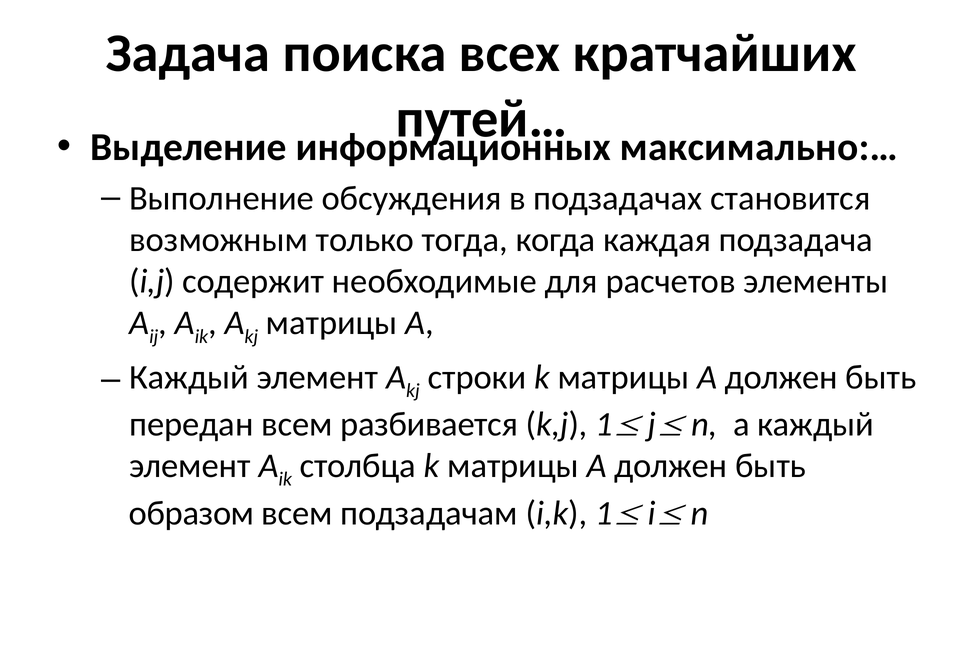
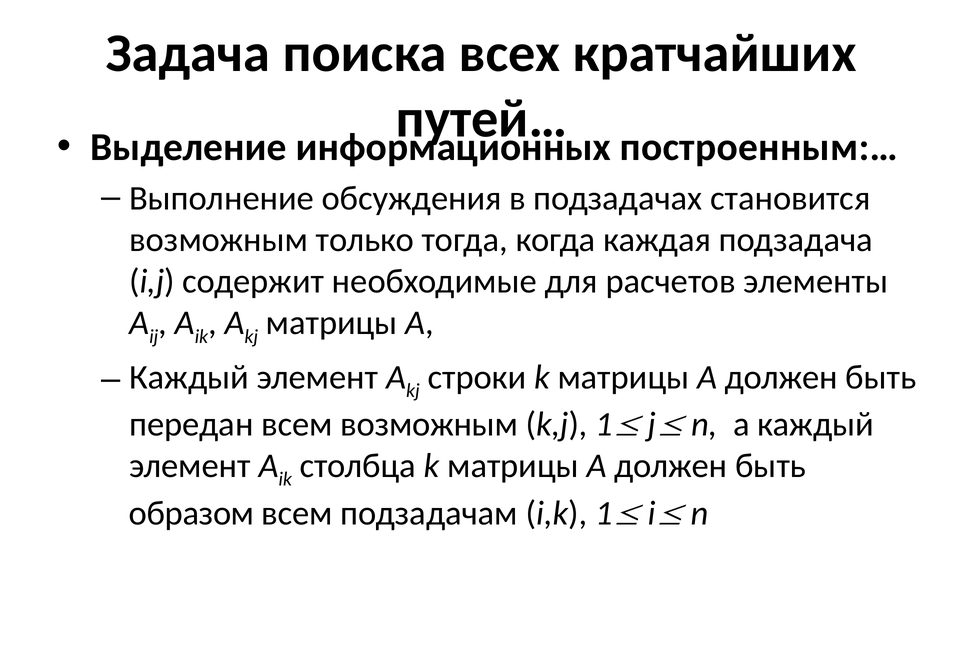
максимально:…: максимально:… -> построенным:… (759, 147)
всем разбивается: разбивается -> возможным (429, 424)
